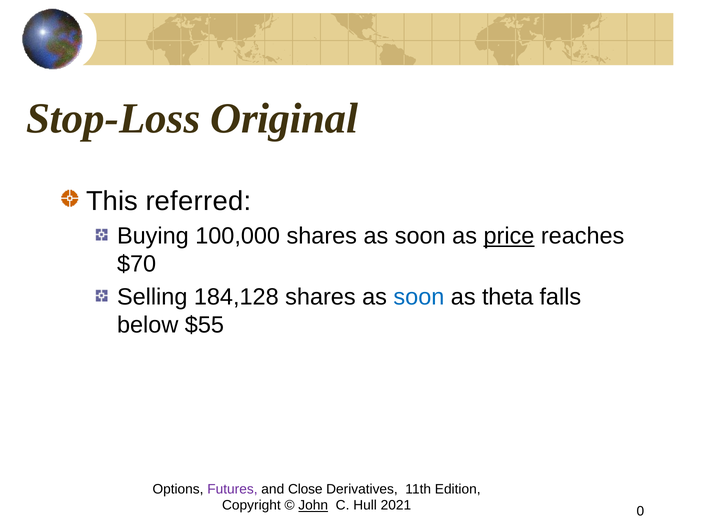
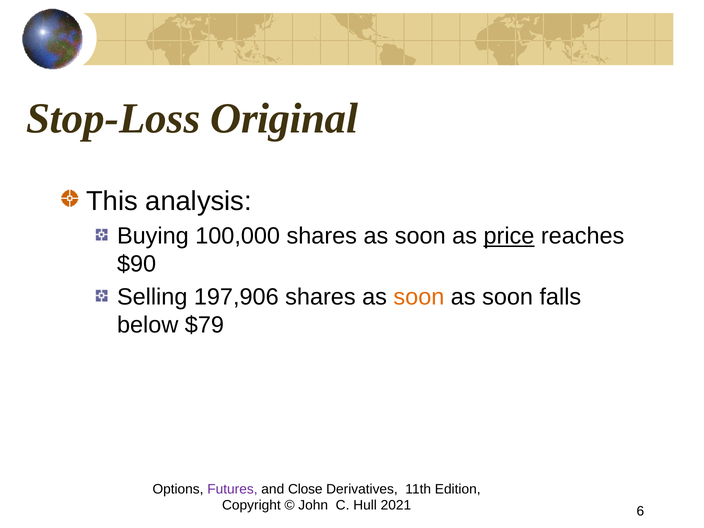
referred: referred -> analysis (198, 201)
$70: $70 -> $90 (137, 264)
184,128: 184,128 -> 197,906 (236, 297)
soon colour: blue -> orange (419, 297)
theta: theta -> soon (508, 297)
$55: $55 -> $79 (204, 325)
John underline: present -> none (313, 505)
0: 0 -> 6 (640, 511)
